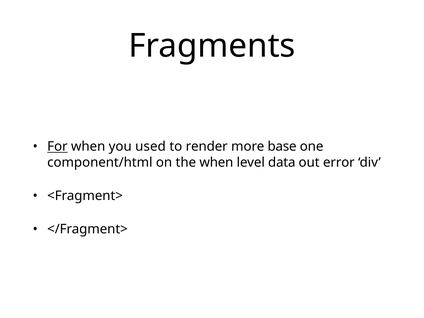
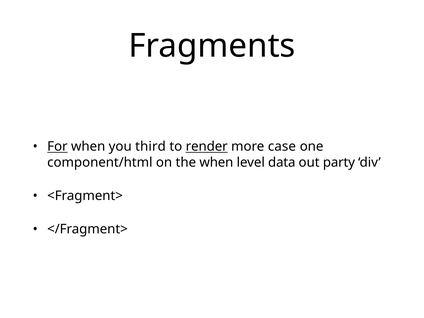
used: used -> third (151, 147)
render underline: none -> present (207, 147)
base: base -> case (282, 147)
error: error -> party (339, 163)
